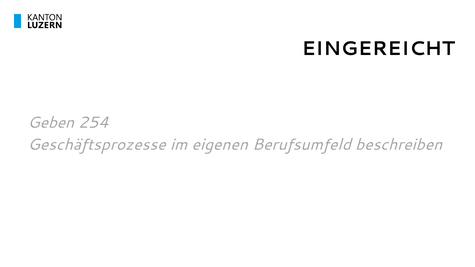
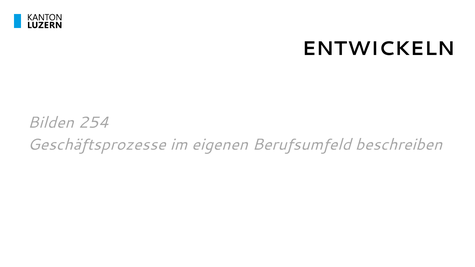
EINGEREICHT: EINGEREICHT -> ENTWICKELN (378, 49)
Geben: Geben -> Bilden (51, 123)
